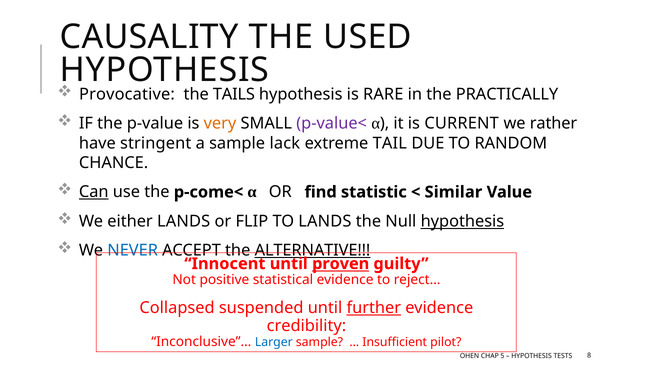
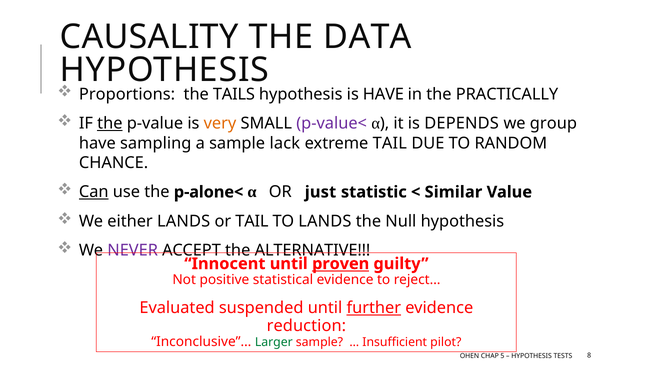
USED: USED -> DATA (368, 37)
Provocative: Provocative -> Proportions (127, 94)
is RARE: RARE -> HAVE (383, 94)
the underline: none -> present (110, 123)
CURRENT: CURRENT -> DEPENDS (462, 123)
rather: rather -> group (553, 123)
stringent: stringent -> sampling (156, 143)
p-come<: p-come< -> p-alone< (209, 192)
find: find -> just (321, 192)
or FLIP: FLIP -> TAIL (252, 221)
hypothesis underline: present -> none (462, 221)
NEVER colour: blue -> purple (133, 250)
ALTERNATIVE underline: present -> none (313, 250)
Collapsed: Collapsed -> Evaluated (177, 308)
credibility: credibility -> reduction (306, 325)
Larger colour: blue -> green (274, 342)
